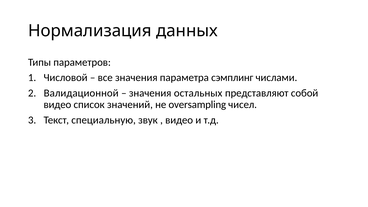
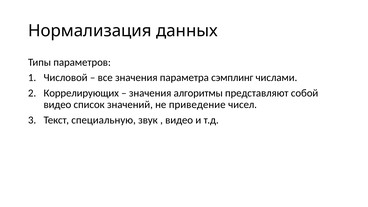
Валидационной: Валидационной -> Коррелирующих (81, 93)
остальных: остальных -> алгоритмы (198, 93)
oversampling: oversampling -> приведение (197, 105)
